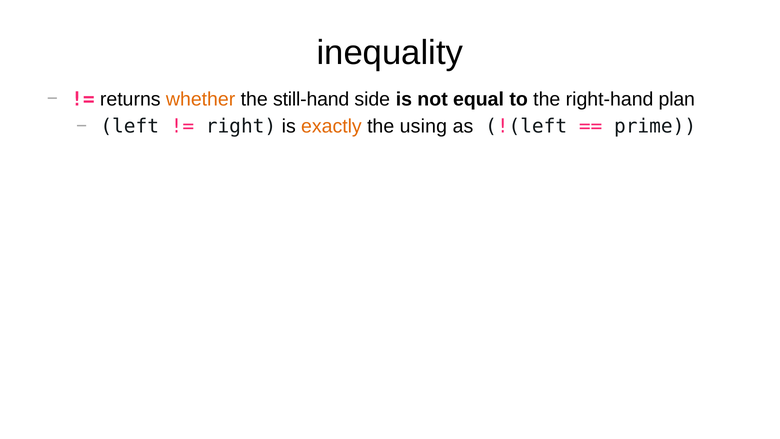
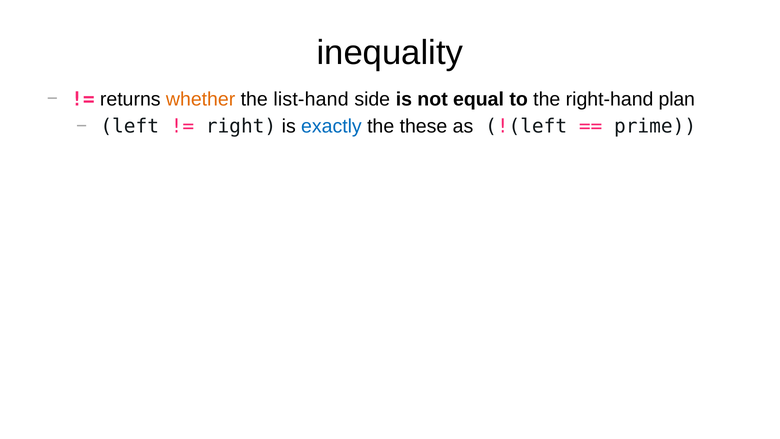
still-hand: still-hand -> list-hand (311, 99)
exactly colour: orange -> blue (331, 126)
using: using -> these (423, 126)
